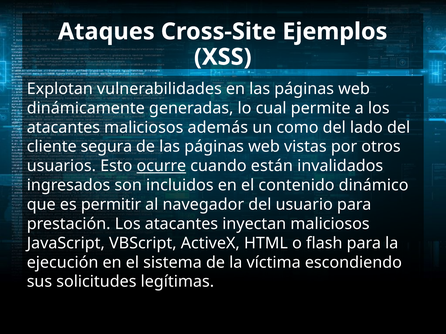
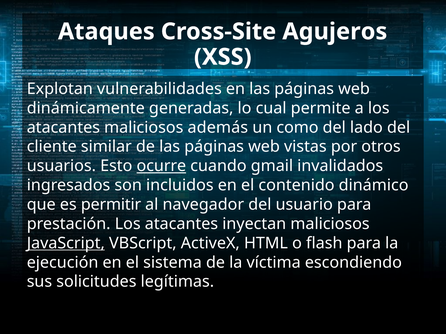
Ejemplos: Ejemplos -> Agujeros (335, 32)
segura: segura -> similar (106, 147)
están: están -> gmail (272, 166)
JavaScript underline: none -> present (66, 243)
